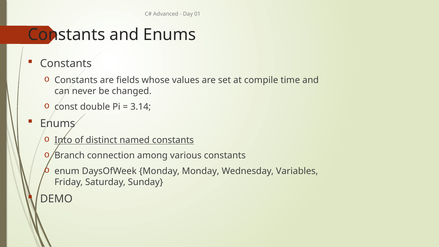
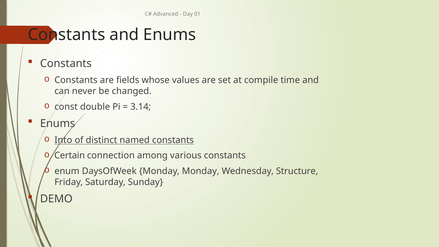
Branch: Branch -> Certain (70, 156)
Variables: Variables -> Structure (297, 171)
